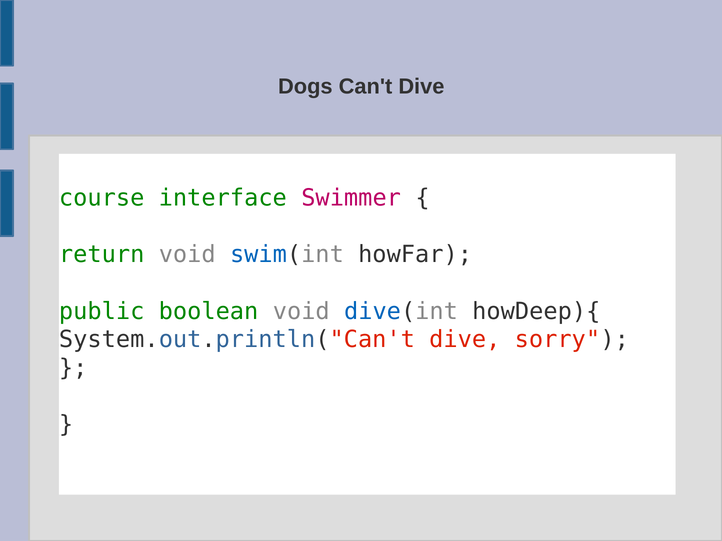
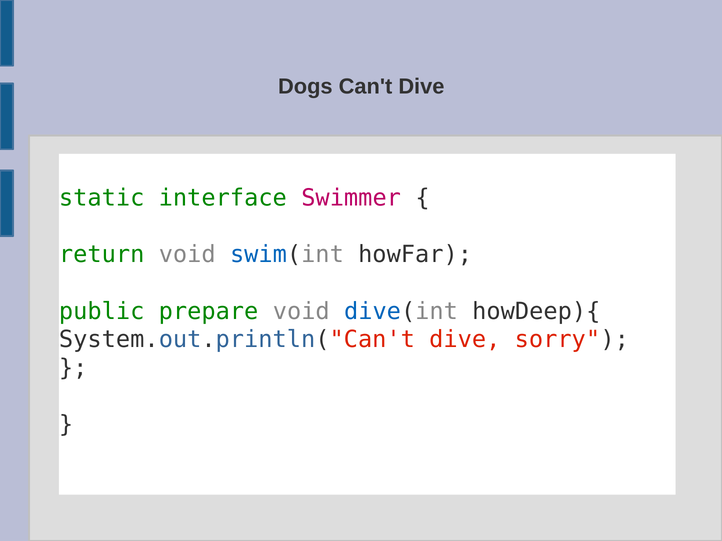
course: course -> static (102, 198)
boolean: boolean -> prepare (209, 312)
